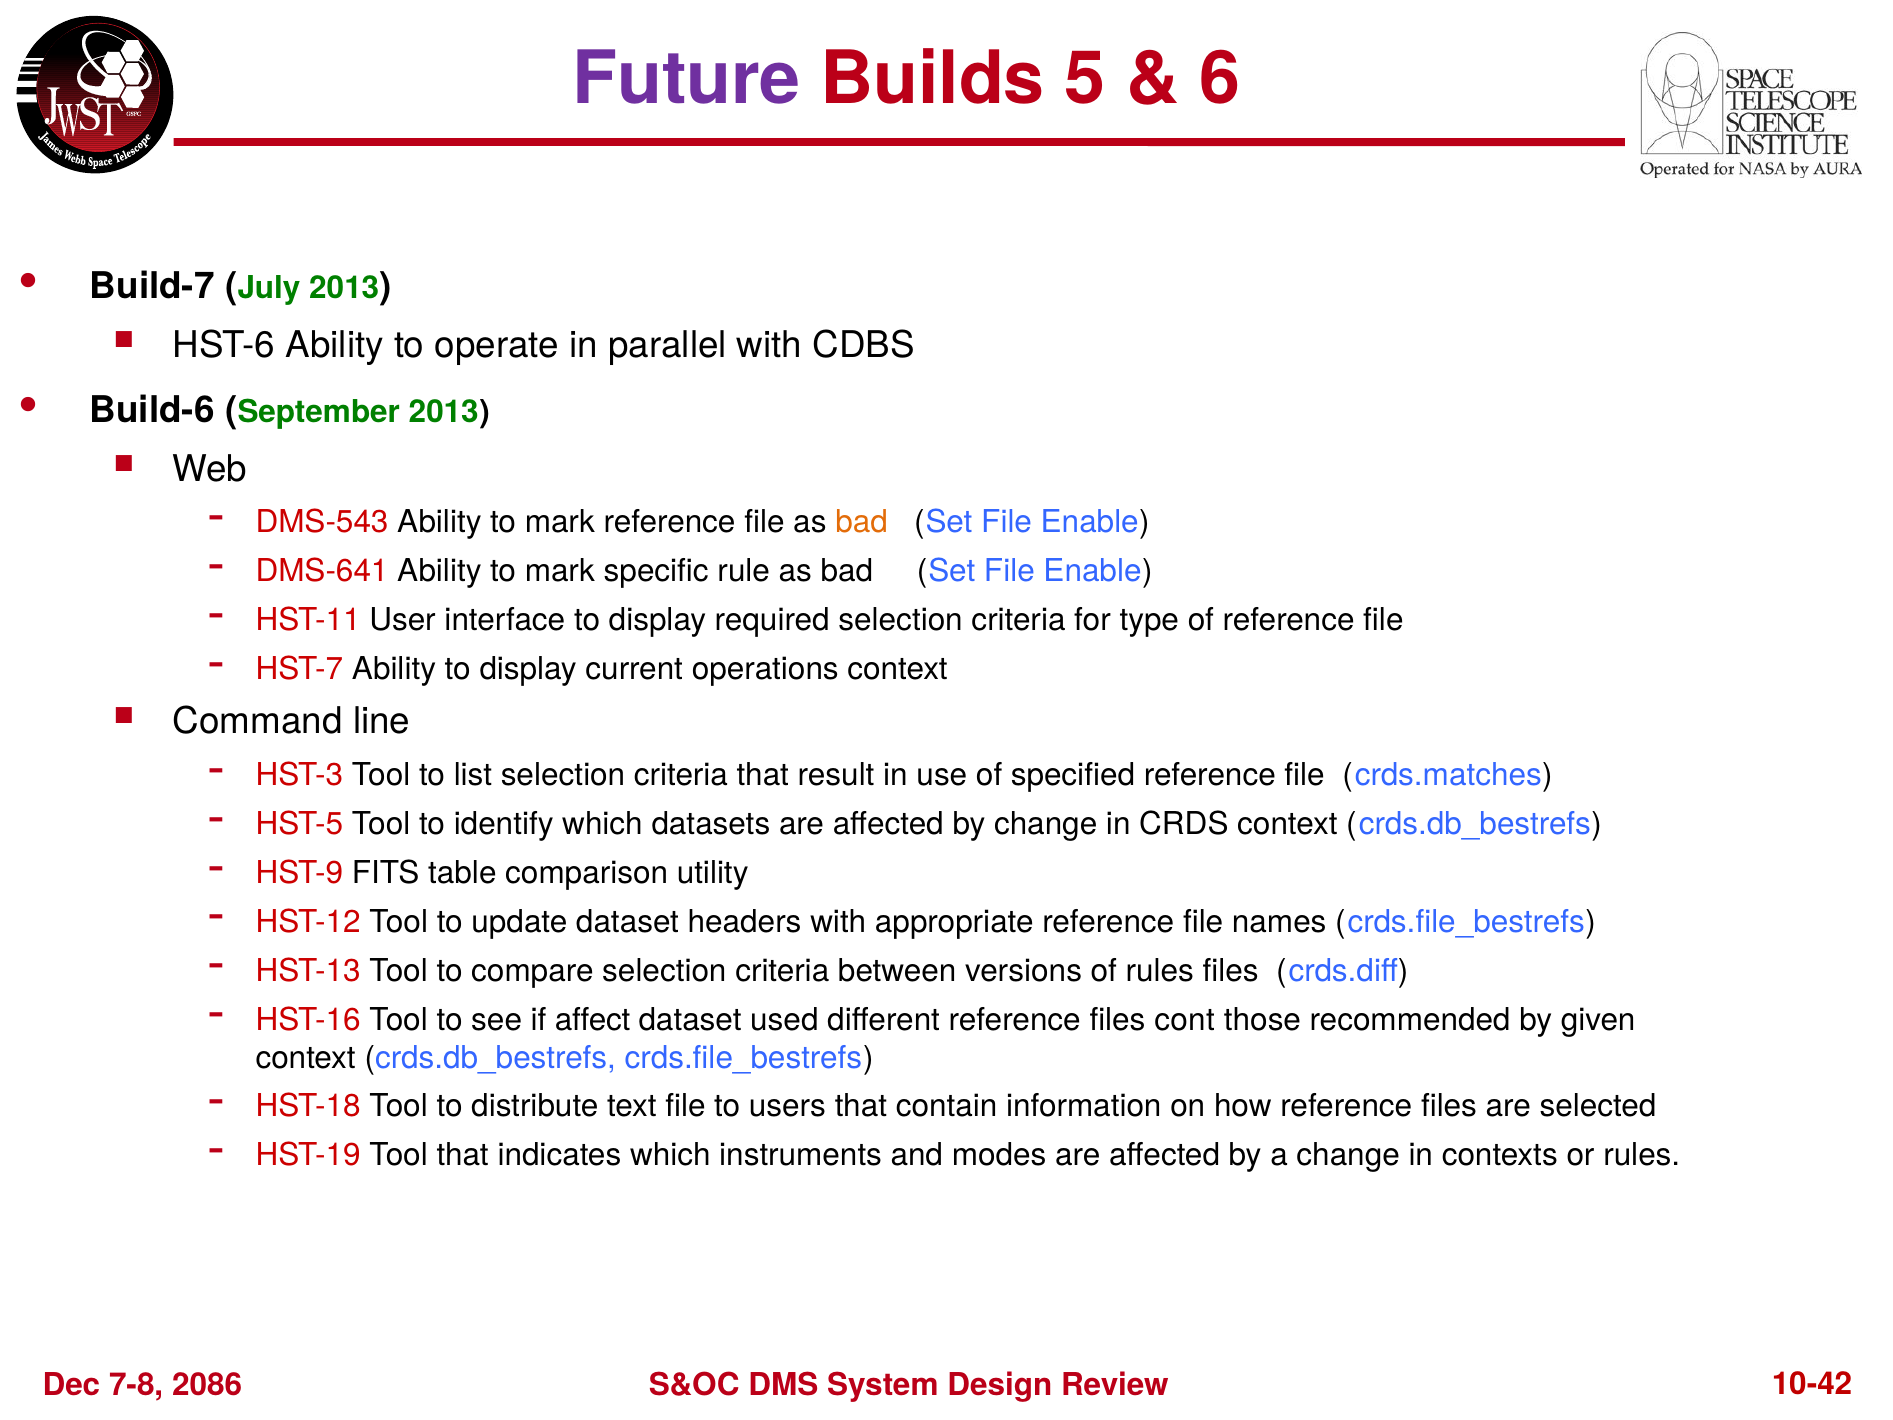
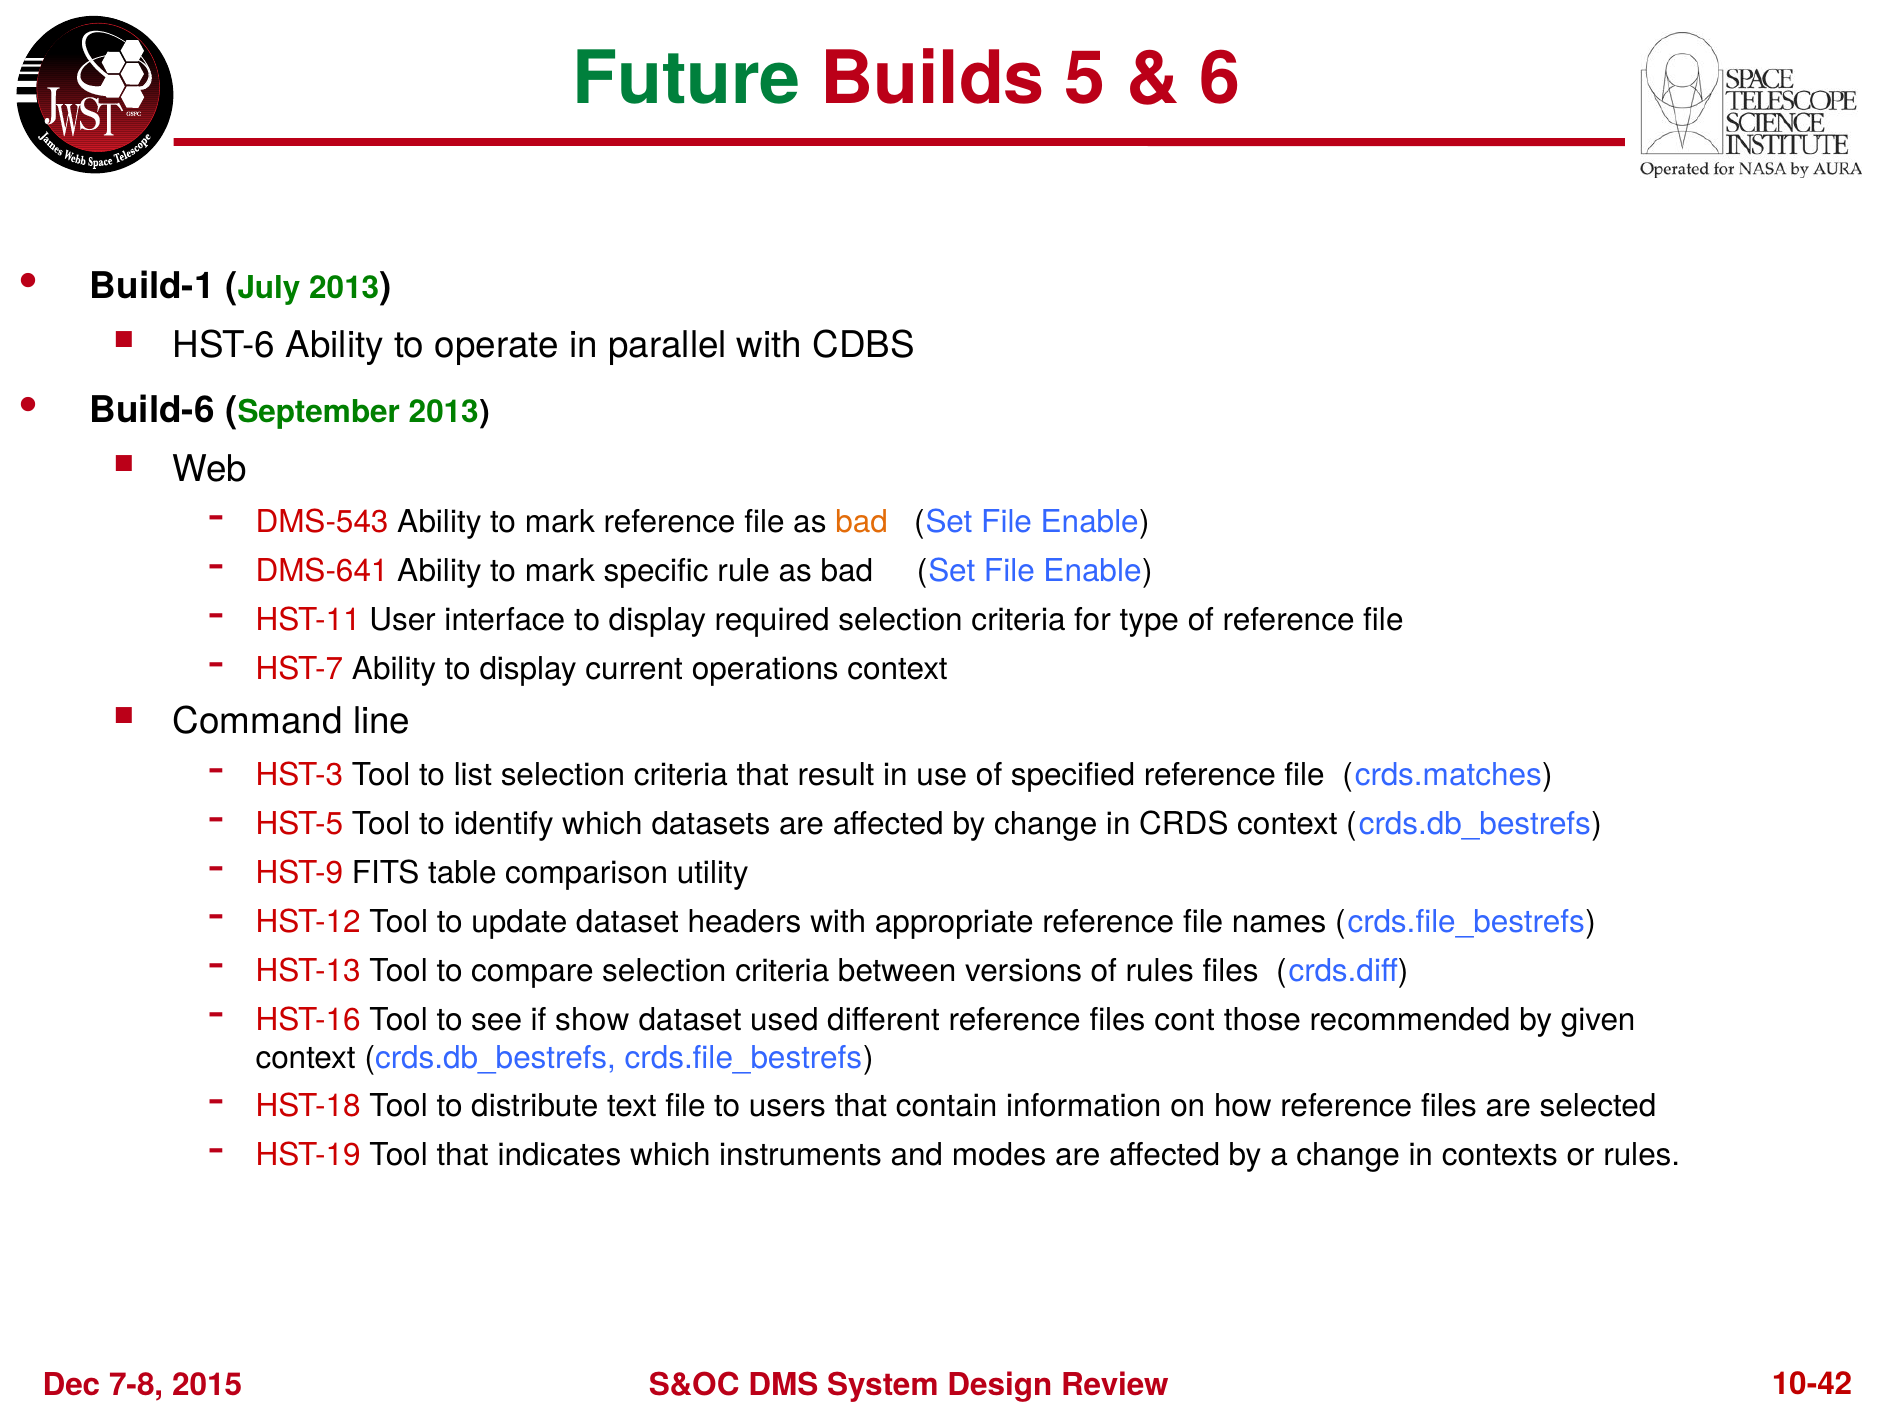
Future colour: purple -> green (687, 79)
Build-7: Build-7 -> Build-1 (152, 287)
affect: affect -> show (592, 1020)
2086: 2086 -> 2015 (207, 1385)
